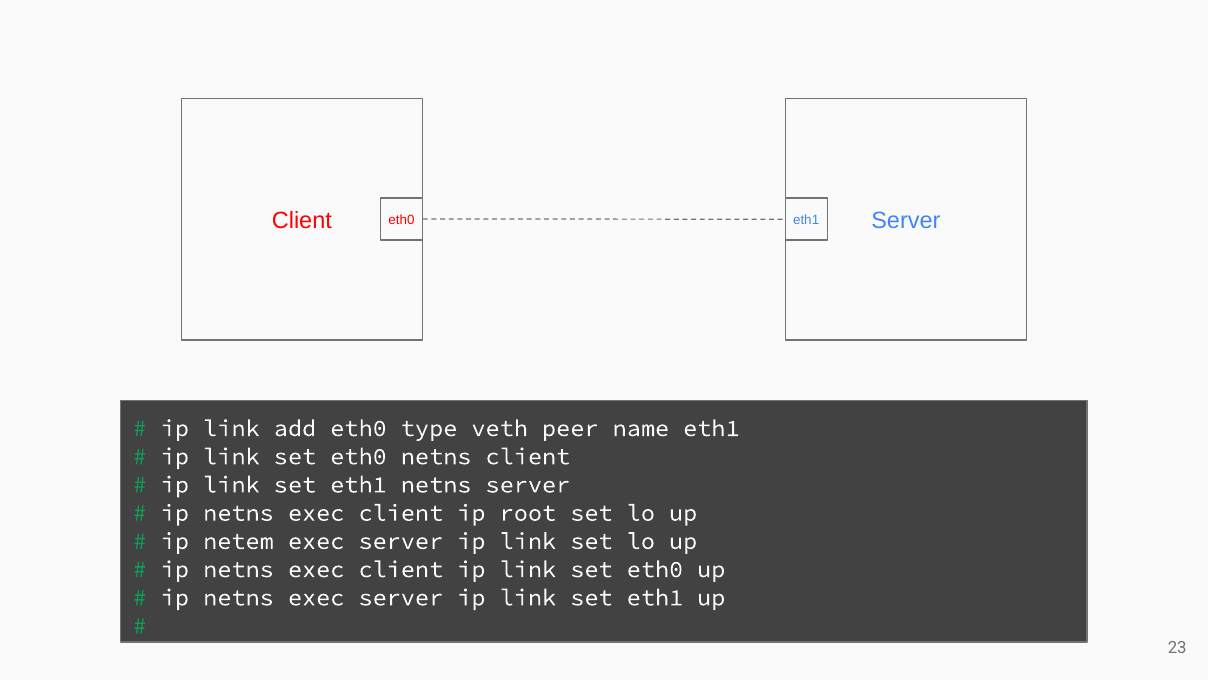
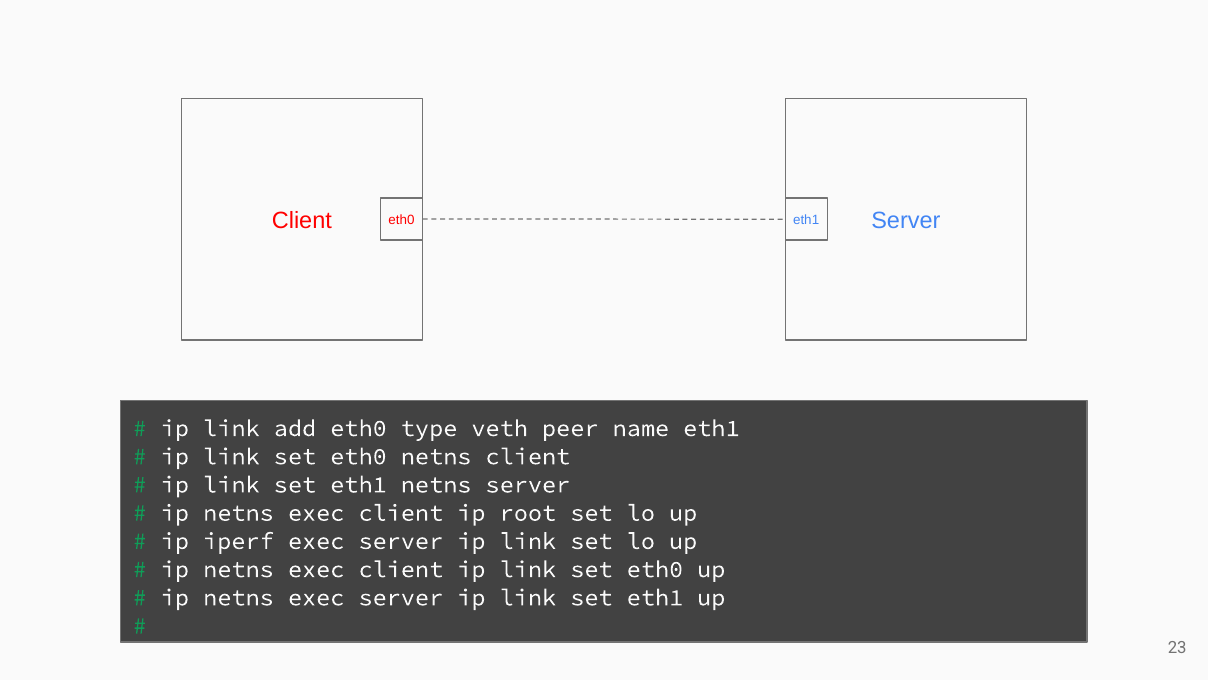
netem: netem -> iperf (238, 541)
